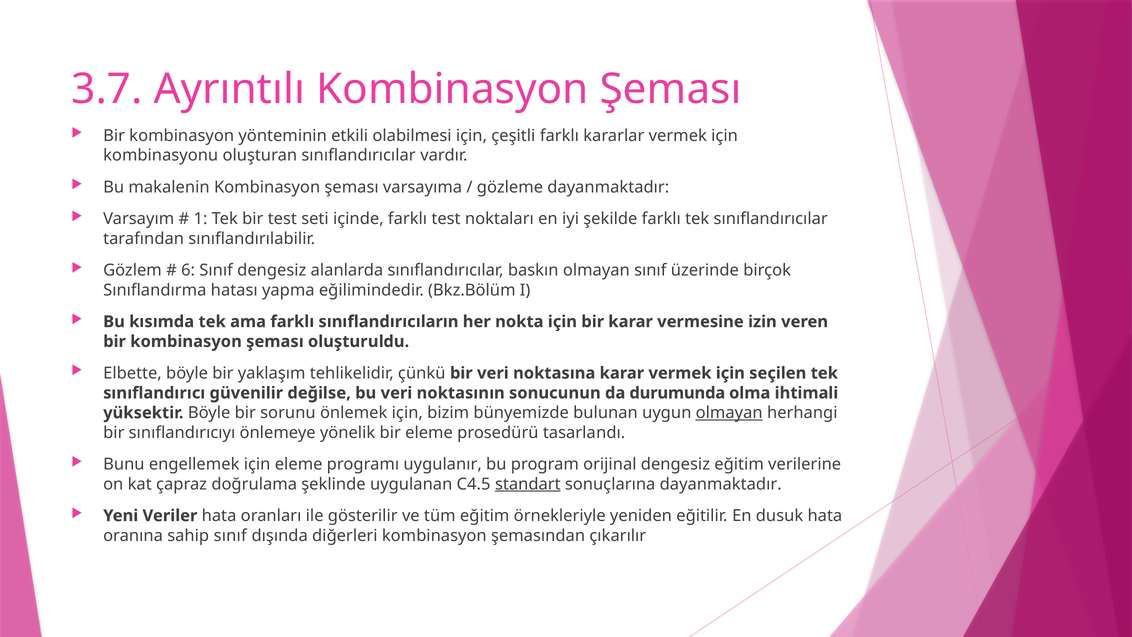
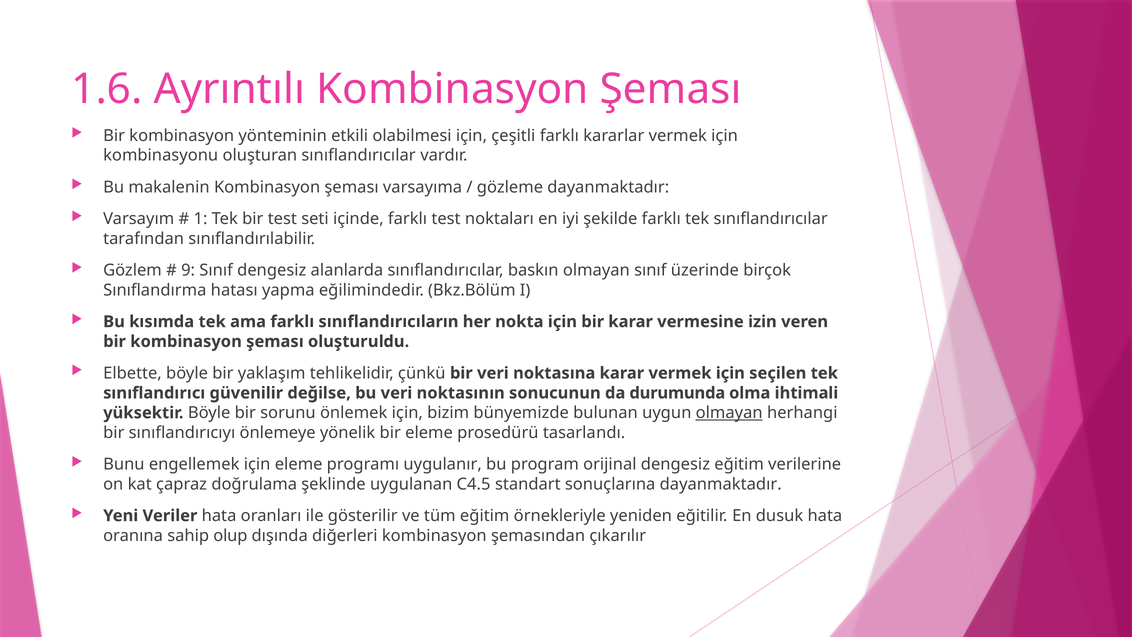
3.7: 3.7 -> 1.6 (107, 89)
6: 6 -> 9 (188, 270)
standart underline: present -> none (528, 484)
sahip sınıf: sınıf -> olup (230, 535)
